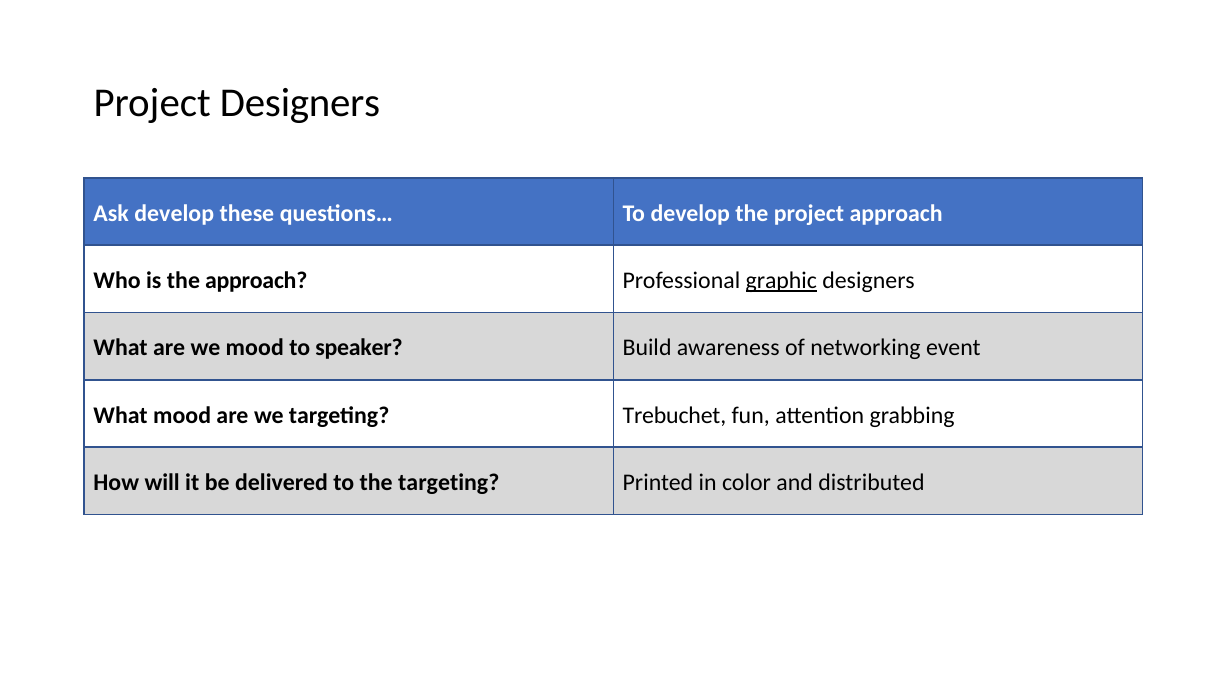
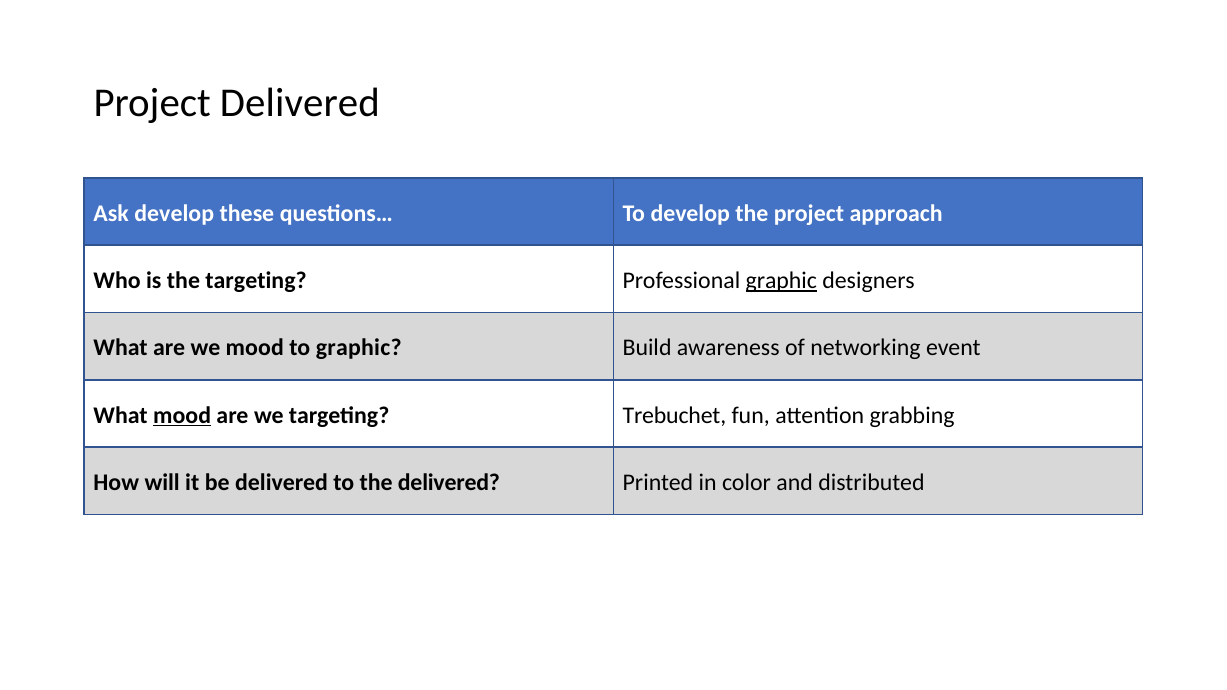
Project Designers: Designers -> Delivered (300, 103)
the approach: approach -> targeting (256, 281)
to speaker: speaker -> graphic (359, 348)
mood underline: none -> present (182, 415)
the targeting: targeting -> delivered (449, 483)
